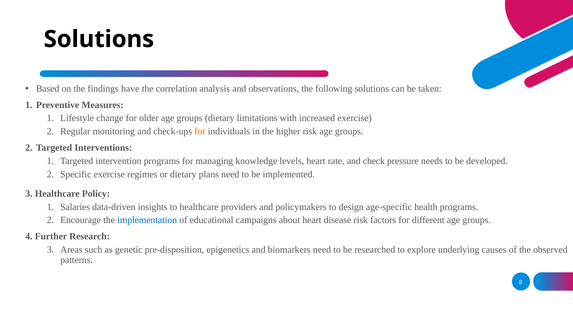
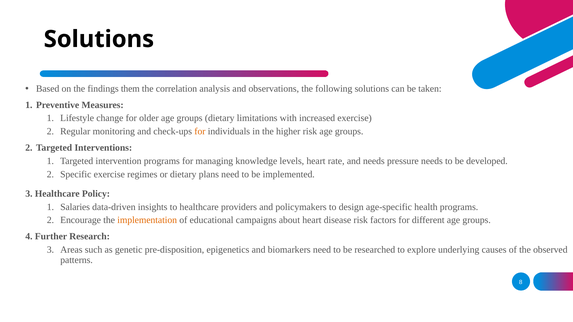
have: have -> them (130, 89)
and check: check -> needs (374, 161)
implementation colour: blue -> orange (147, 220)
